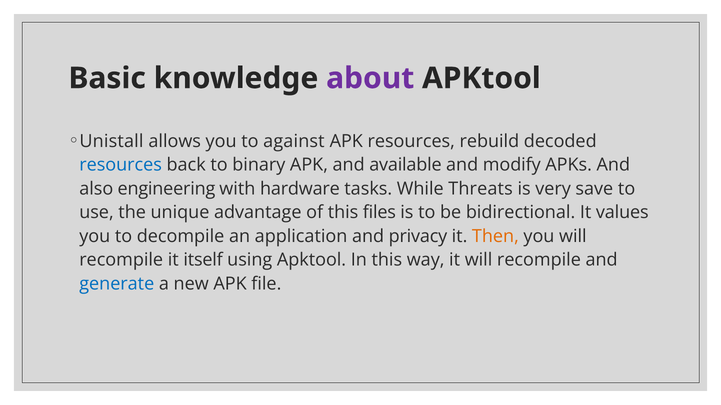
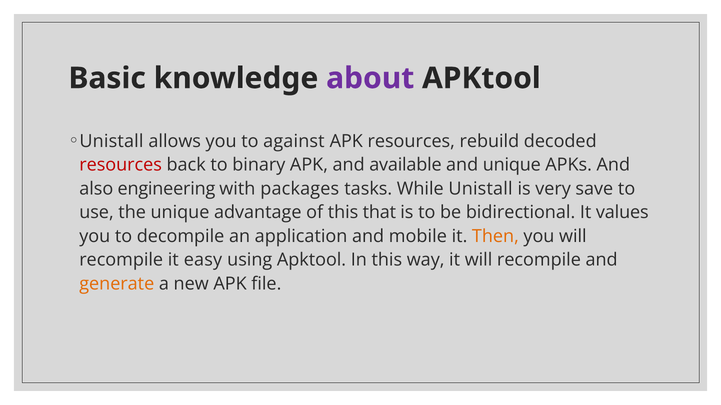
resources colour: blue -> red (121, 165)
and modify: modify -> unique (512, 165)
hardware: hardware -> packages (300, 189)
While Threats: Threats -> Unistall (481, 189)
files: files -> that (379, 213)
privacy: privacy -> mobile (418, 236)
itself: itself -> easy (203, 260)
generate colour: blue -> orange (117, 284)
